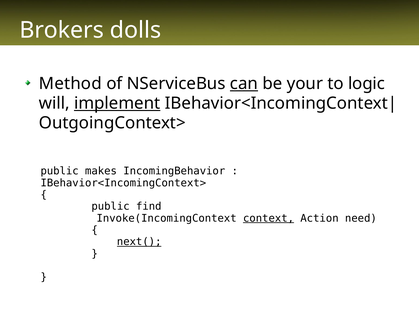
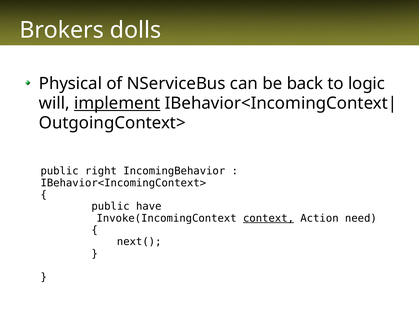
Method: Method -> Physical (70, 84)
can underline: present -> none (244, 84)
your: your -> back (305, 84)
makes: makes -> right (101, 171)
find: find -> have (149, 207)
next( underline: present -> none (139, 242)
